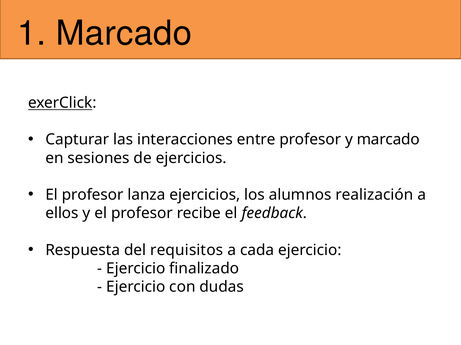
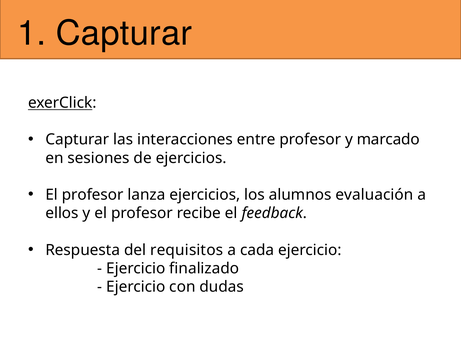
1 Marcado: Marcado -> Capturar (124, 33)
realización: realización -> evaluación (374, 195)
